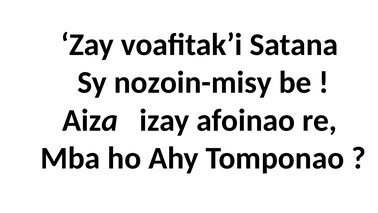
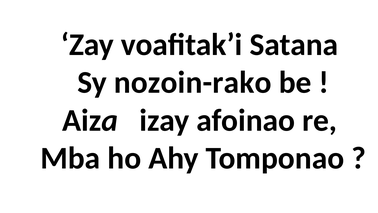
nozoin-misy: nozoin-misy -> nozoin-rako (193, 82)
